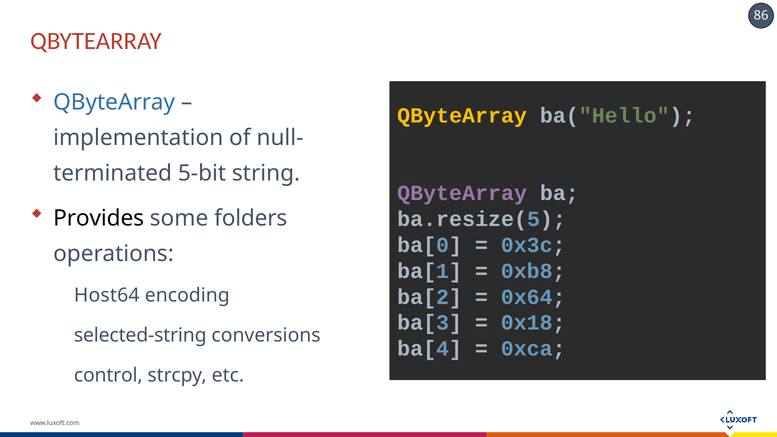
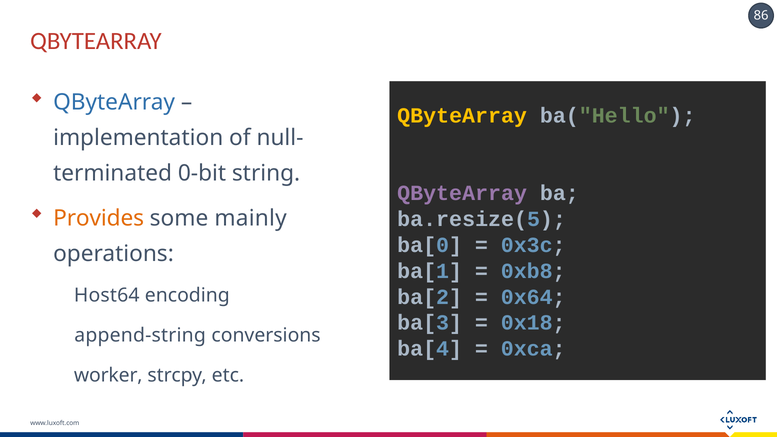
5-bit: 5-bit -> 0-bit (202, 173)
Provides colour: black -> orange (99, 218)
folders: folders -> mainly (251, 218)
selected-string: selected-string -> append-string (140, 335)
control: control -> worker (108, 375)
